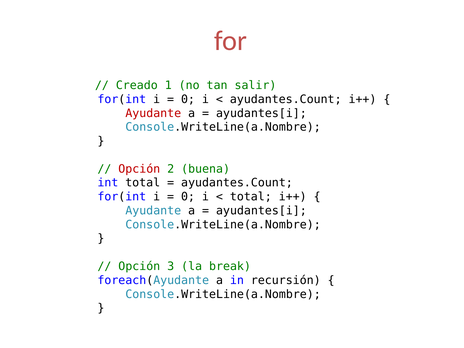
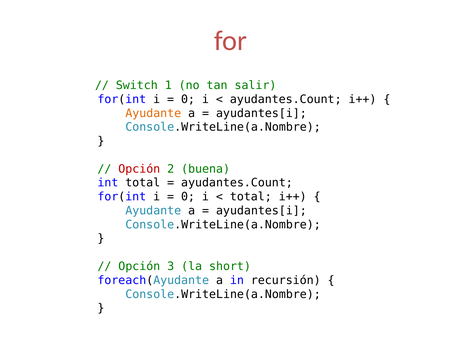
Creado: Creado -> Switch (137, 85)
Ayudante colour: red -> orange (153, 113)
break: break -> short (230, 266)
